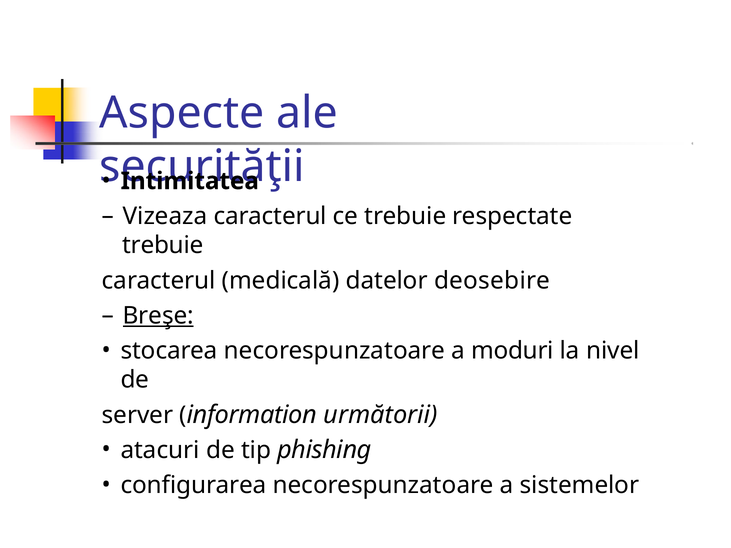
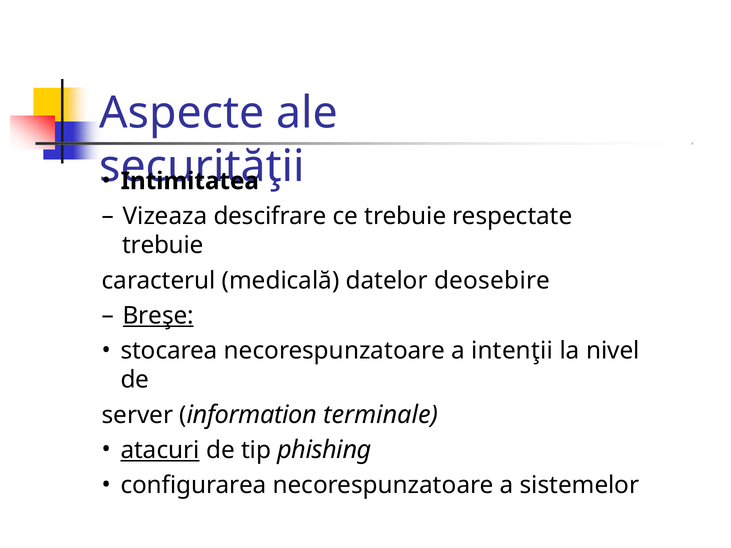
Vizeaza caracterul: caracterul -> descifrare (270, 216)
moduri: moduri -> intenţii (512, 351)
următorii: următorii -> terminale (381, 415)
atacuri underline: none -> present (160, 450)
